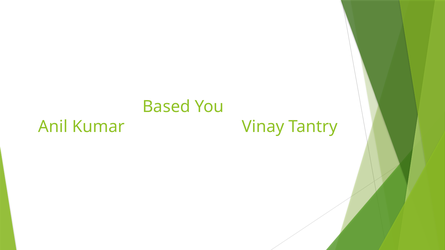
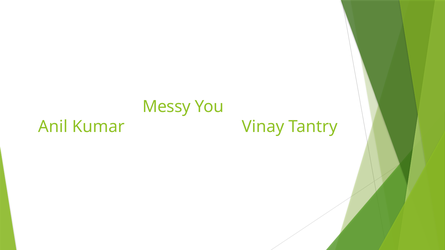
Based: Based -> Messy (167, 107)
